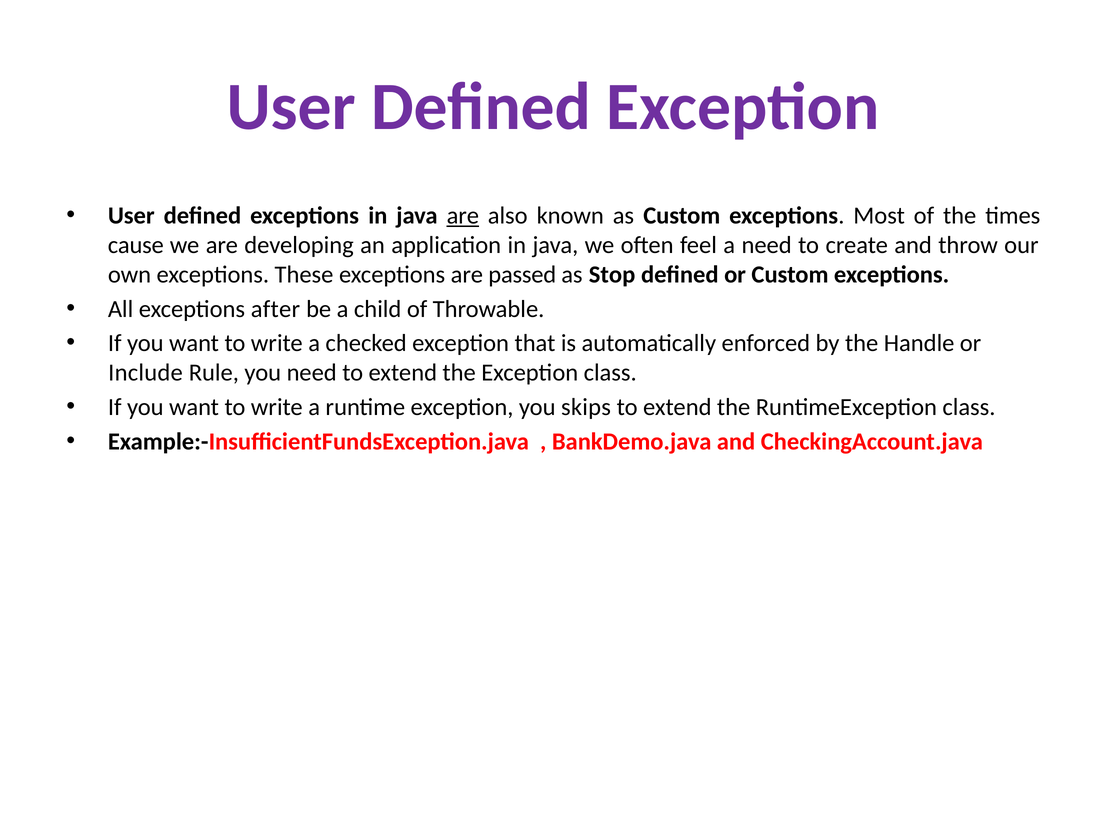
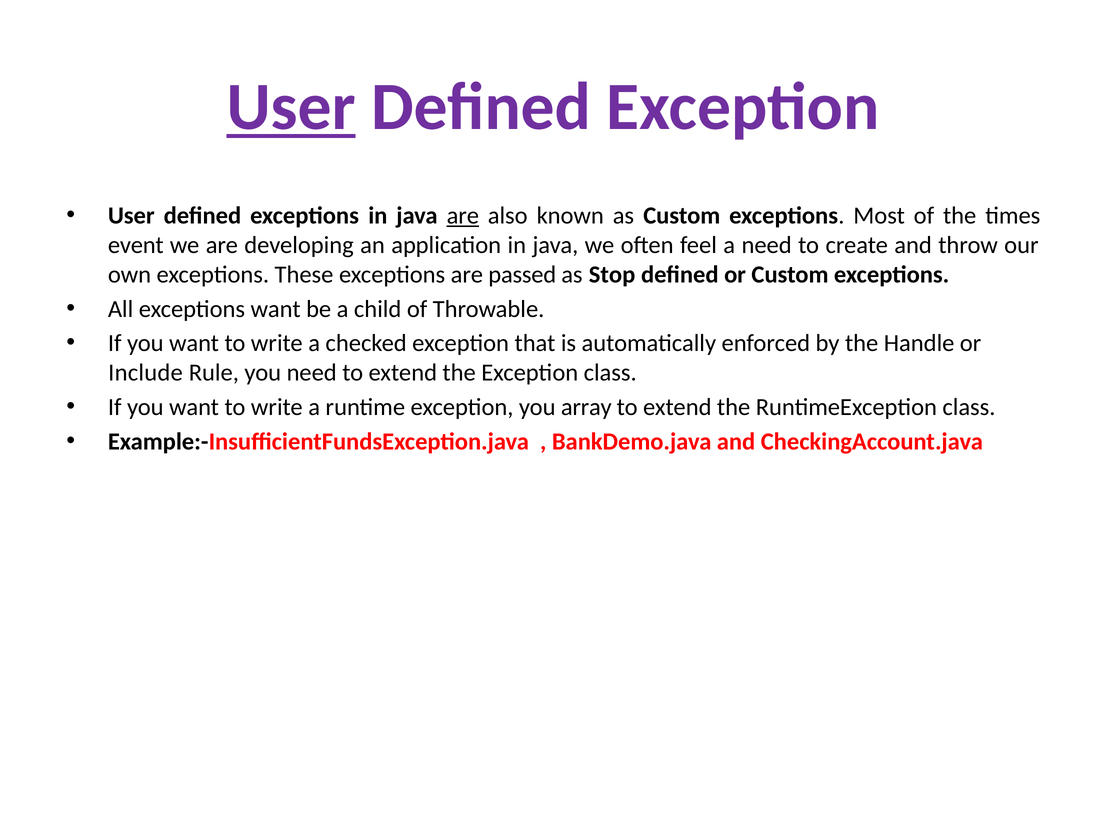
User underline: none -> present (291, 107)
cause: cause -> event (136, 245)
exceptions after: after -> want (276, 309)
skips: skips -> array (586, 407)
